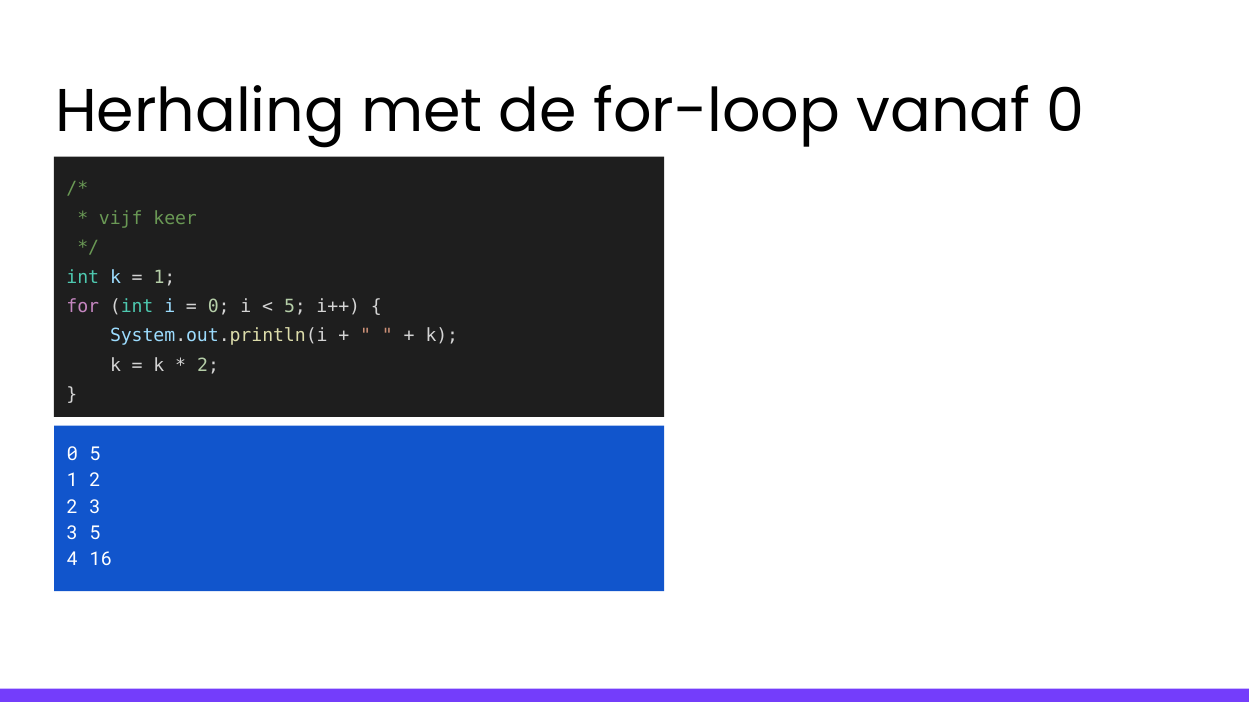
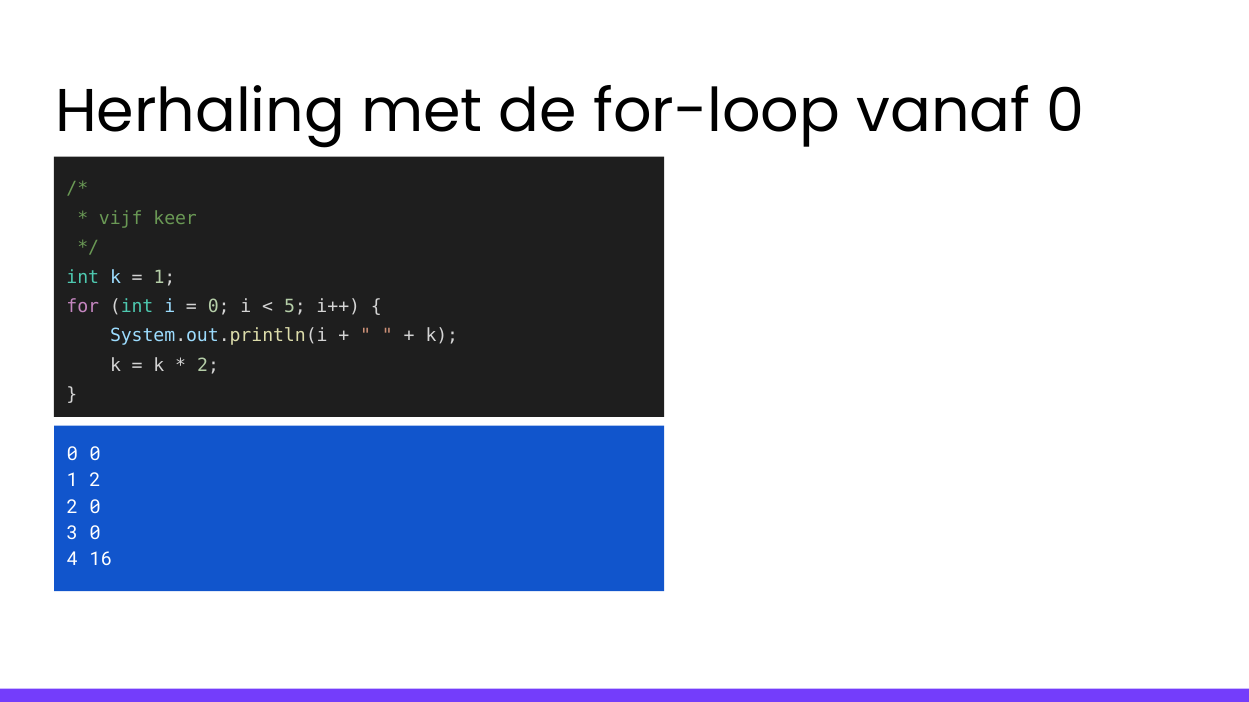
0 5: 5 -> 0 (95, 455)
2 3: 3 -> 0 (95, 507)
3 5: 5 -> 0 (95, 534)
